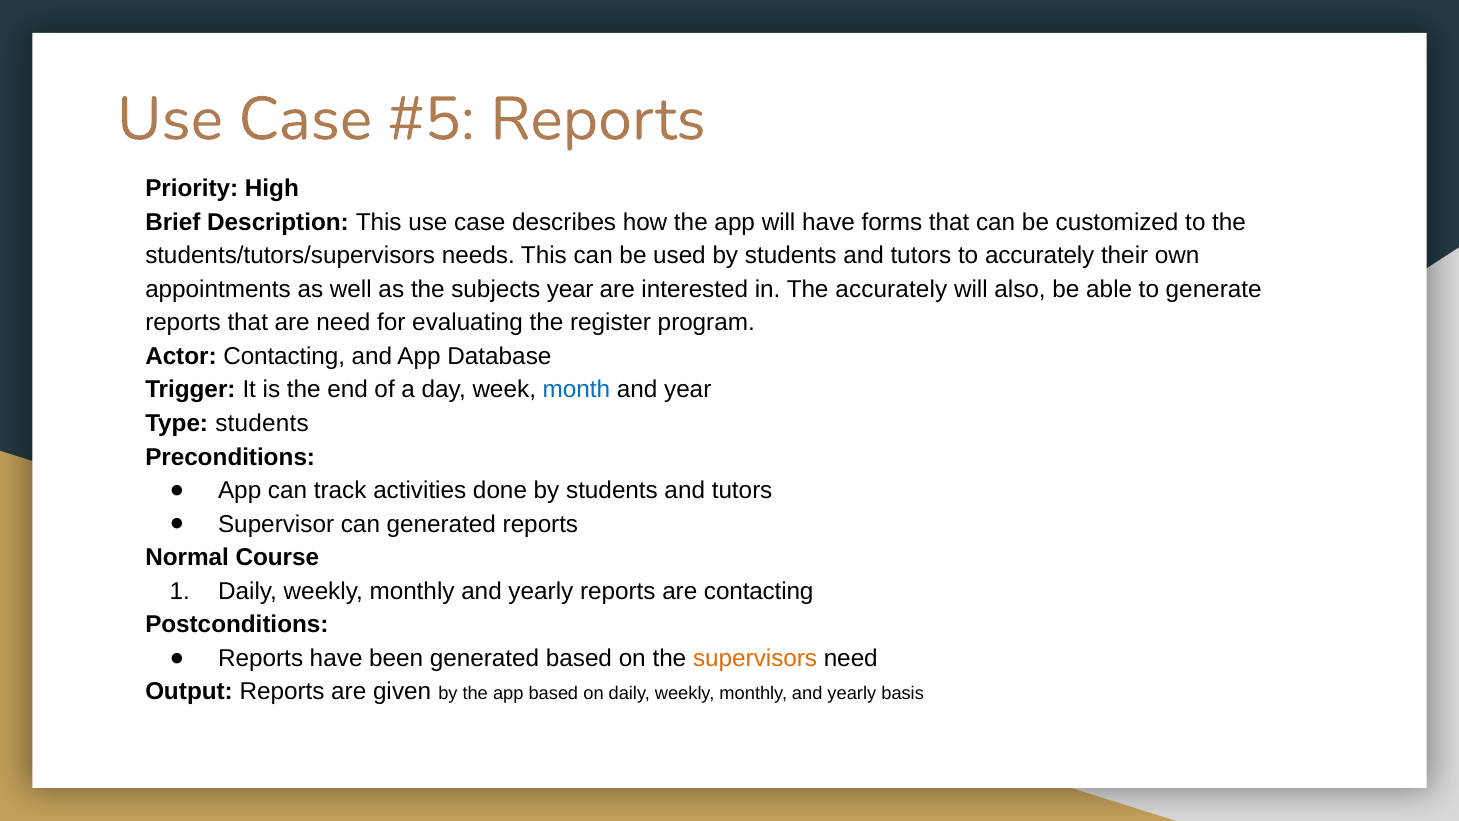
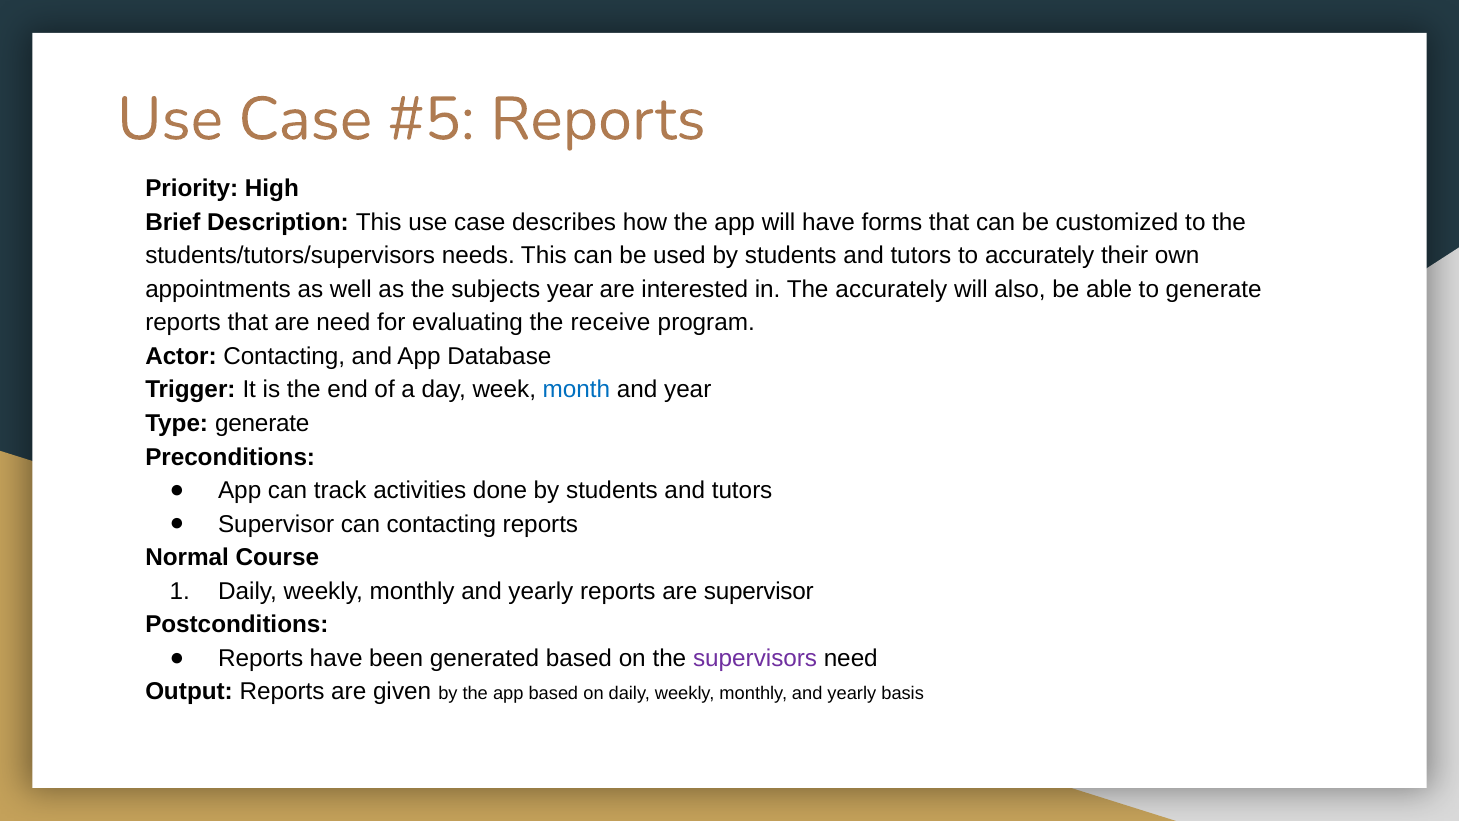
register: register -> receive (610, 323)
Type students: students -> generate (262, 423)
can generated: generated -> contacting (441, 524)
are contacting: contacting -> supervisor (759, 591)
supervisors colour: orange -> purple (755, 658)
